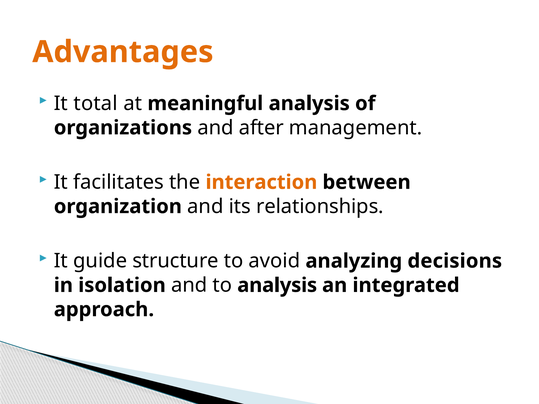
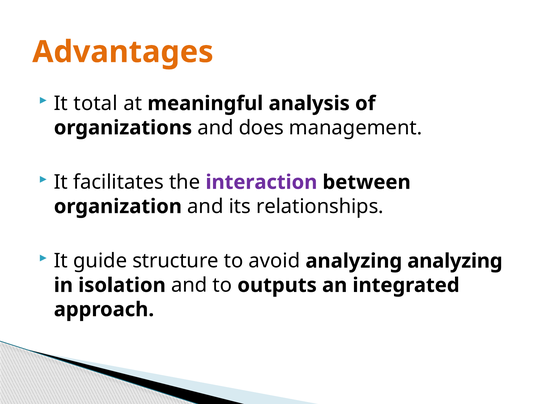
after: after -> does (261, 128)
interaction colour: orange -> purple (261, 182)
analyzing decisions: decisions -> analyzing (455, 261)
to analysis: analysis -> outputs (277, 285)
